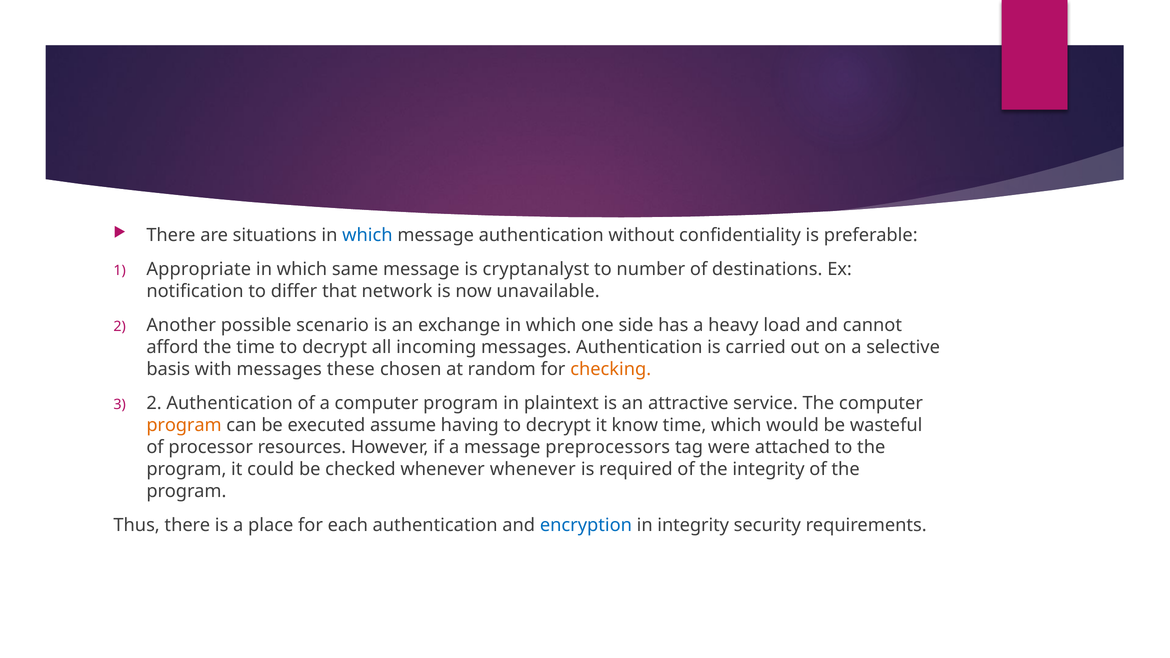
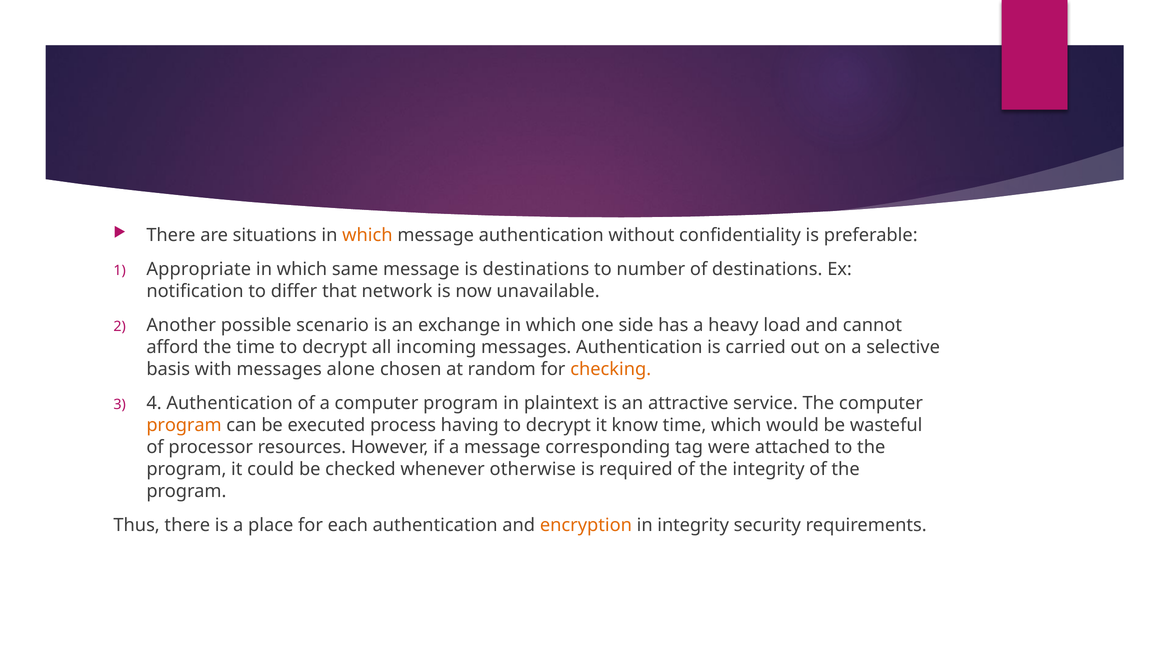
which colour: blue -> orange (367, 235)
is cryptanalyst: cryptanalyst -> destinations (536, 269)
these: these -> alone (351, 369)
3 2: 2 -> 4 (154, 403)
assume: assume -> process (403, 425)
preprocessors: preprocessors -> corresponding (608, 447)
whenever whenever: whenever -> otherwise (533, 469)
encryption colour: blue -> orange (586, 525)
